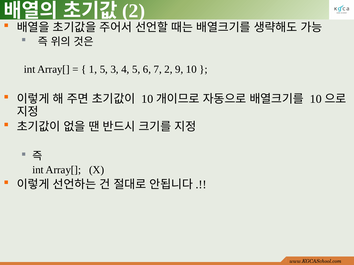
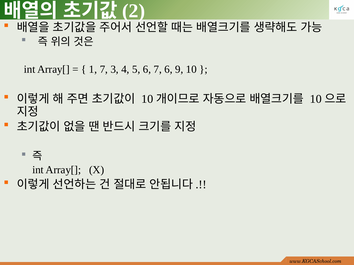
1 5: 5 -> 7 (104, 69)
7 2: 2 -> 6 (168, 69)
